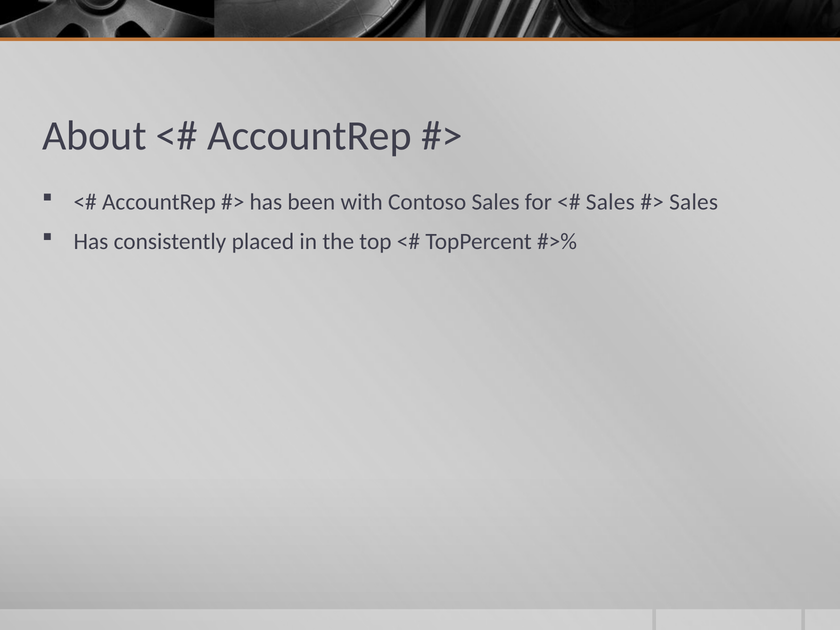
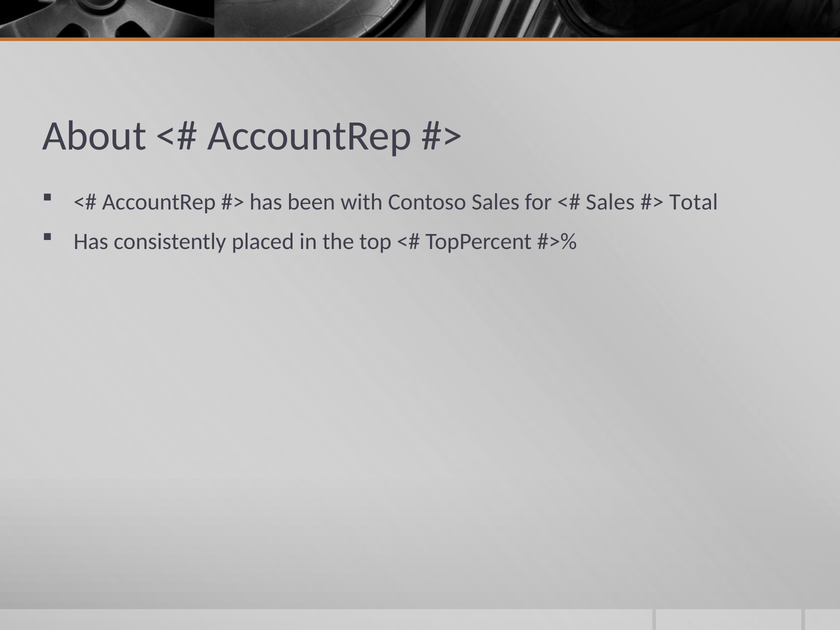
Sales: Sales -> Total (694, 202)
